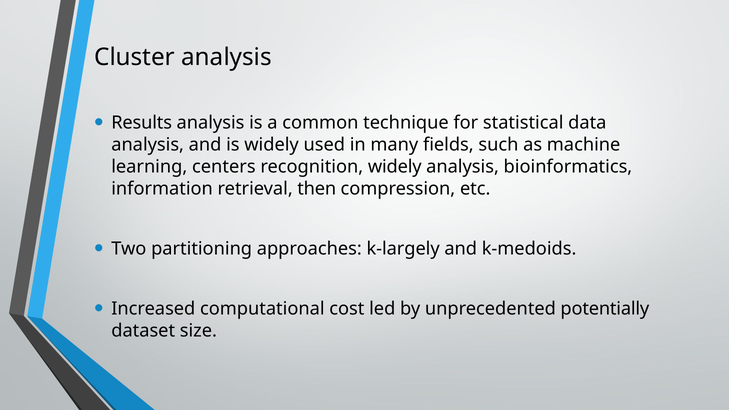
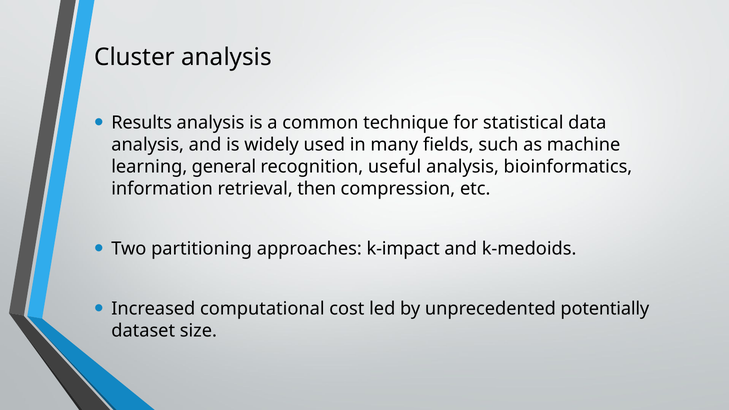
centers: centers -> general (224, 167)
recognition widely: widely -> useful (395, 167)
k-largely: k-largely -> k-impact (403, 249)
